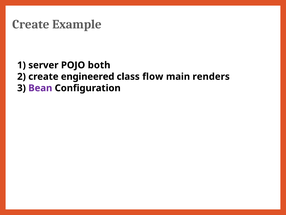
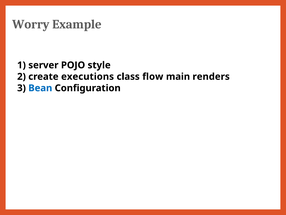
Create: Create -> Worry (31, 24)
both: both -> style (99, 65)
engineered: engineered -> executions (88, 76)
Bean colour: purple -> blue (40, 88)
